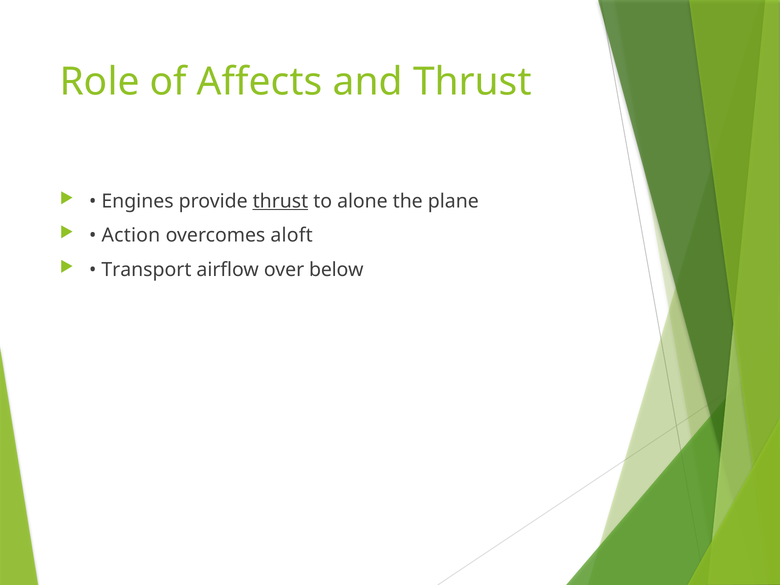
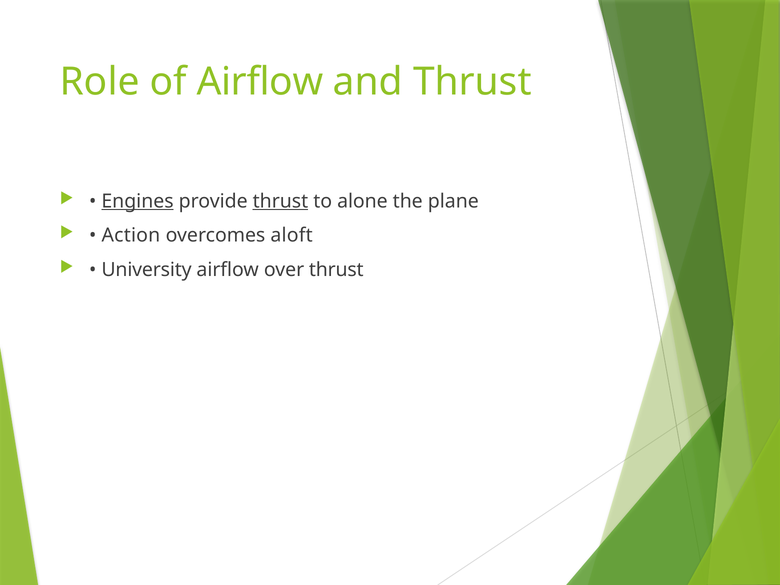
of Affects: Affects -> Airflow (260, 82)
Engines underline: none -> present (138, 201)
Transport: Transport -> University (146, 270)
over below: below -> thrust (336, 270)
